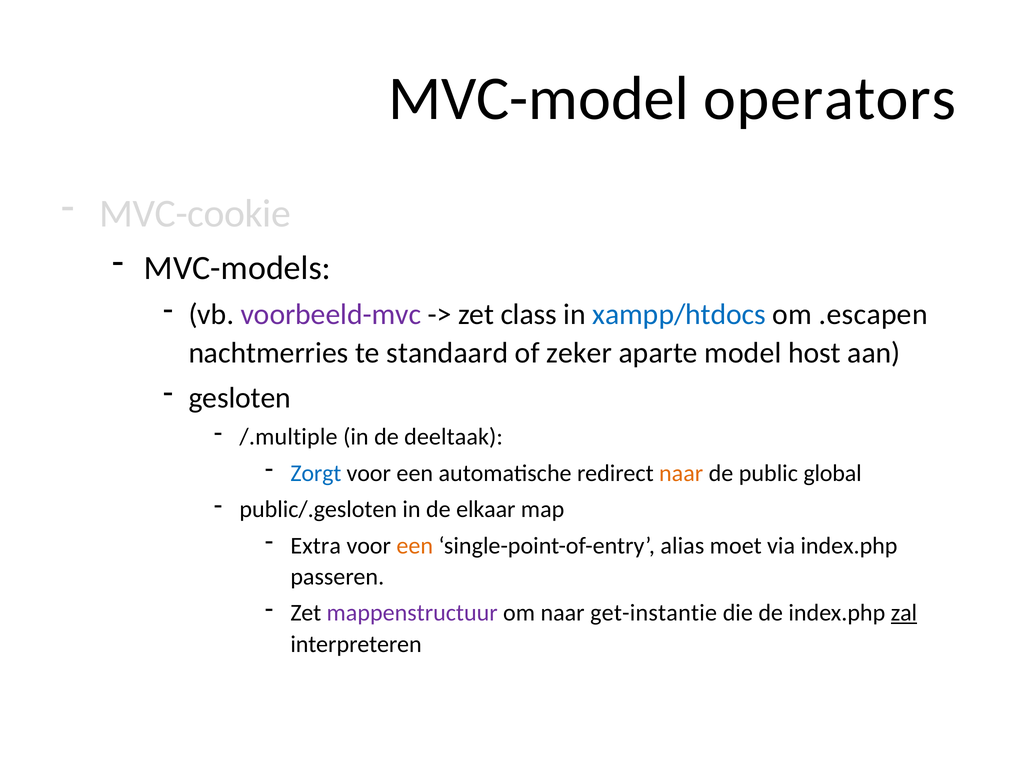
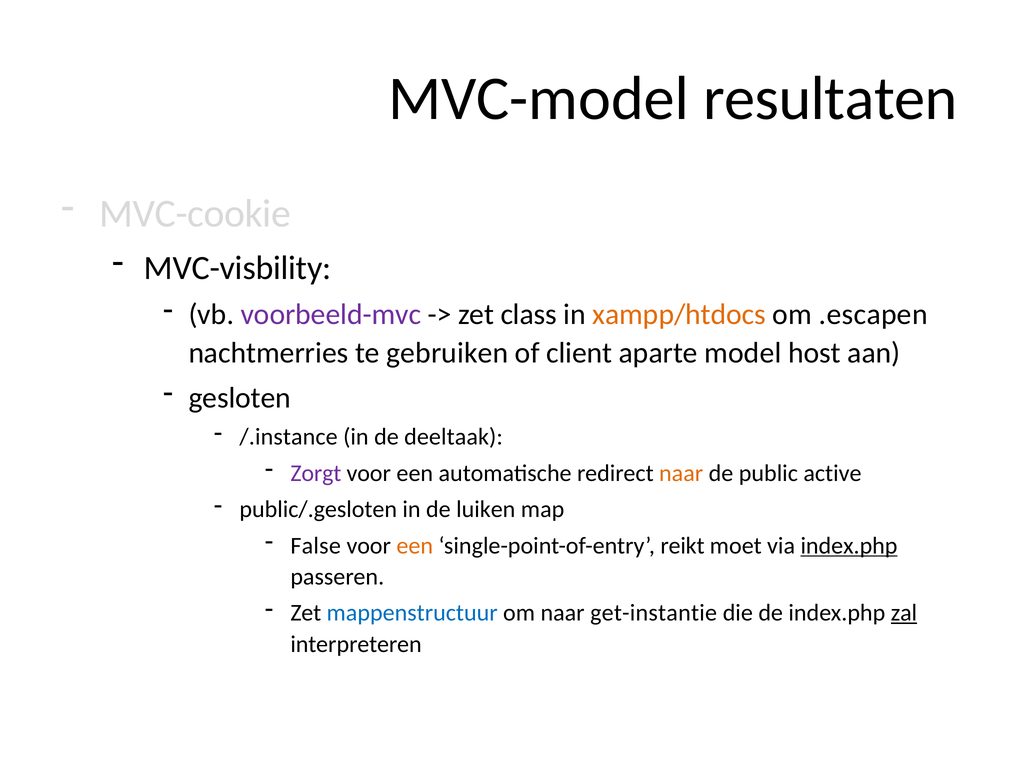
operators: operators -> resultaten (830, 99)
MVC-models: MVC-models -> MVC-visbility (238, 268)
xampp/htdocs colour: blue -> orange (679, 315)
standaard: standaard -> gebruiken (447, 353)
zeker: zeker -> client (579, 353)
/.multiple: /.multiple -> /.instance (289, 437)
Zorgt colour: blue -> purple (316, 473)
global: global -> active (832, 473)
elkaar: elkaar -> luiken (486, 510)
Extra: Extra -> False (316, 546)
alias: alias -> reikt (682, 546)
index.php underline: none -> present (849, 546)
mappenstructuur colour: purple -> blue (412, 613)
